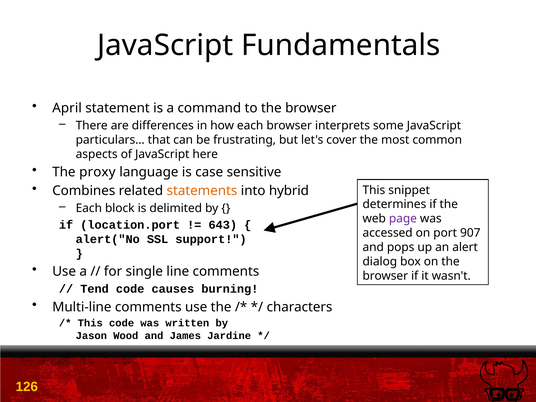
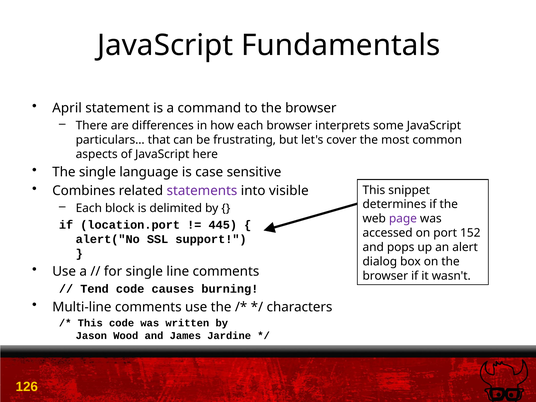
The proxy: proxy -> single (97, 172)
statements colour: orange -> purple (202, 191)
hybrid: hybrid -> visible (289, 191)
643: 643 -> 445 (223, 225)
907: 907 -> 152 (470, 233)
